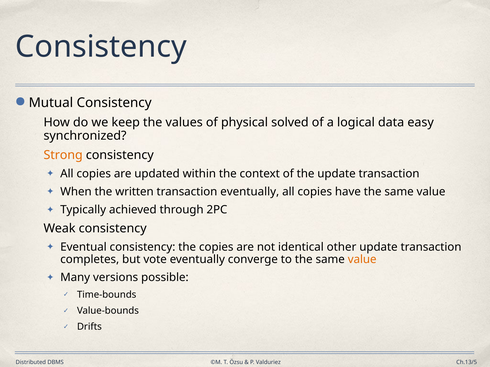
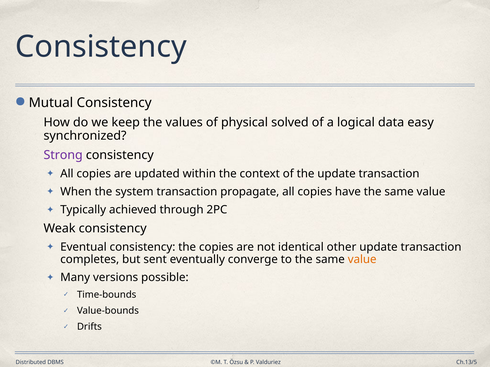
Strong colour: orange -> purple (63, 155)
written: written -> system (134, 192)
transaction eventually: eventually -> propagate (250, 192)
vote: vote -> sent (155, 260)
